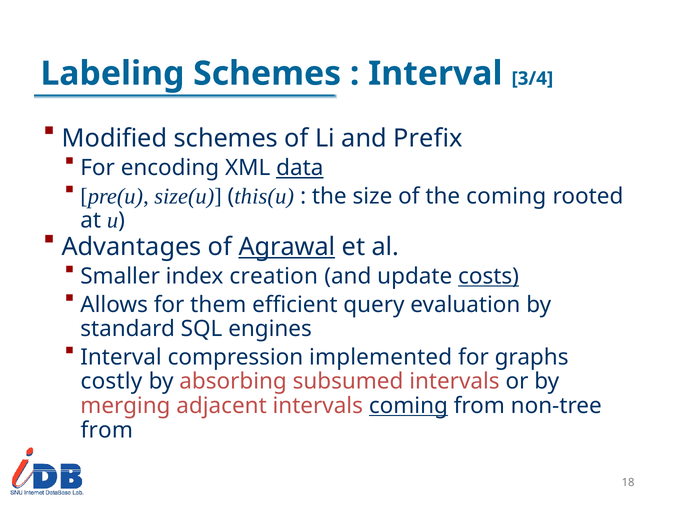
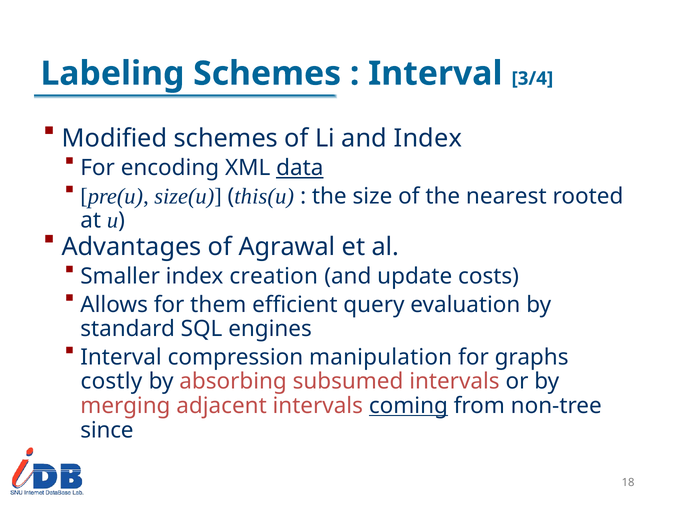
and Prefix: Prefix -> Index (428, 138)
the coming: coming -> nearest (506, 196)
Agrawal underline: present -> none (287, 247)
costs underline: present -> none (489, 276)
implemented: implemented -> manipulation (381, 357)
from: from -> since (107, 430)
